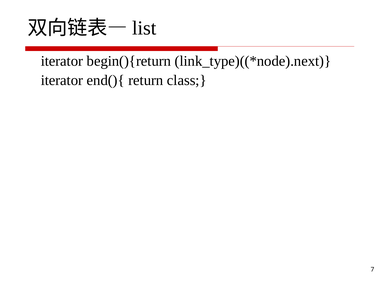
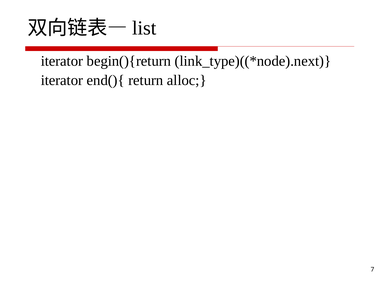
class: class -> alloc (187, 80)
